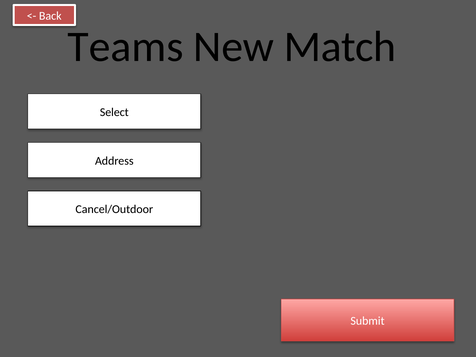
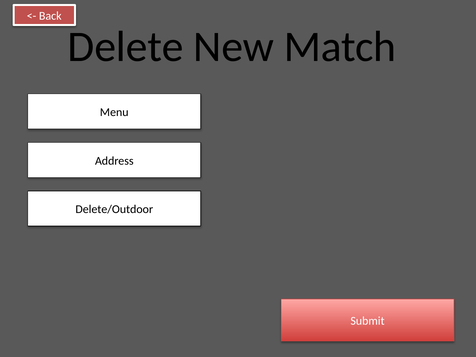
Teams: Teams -> Delete (126, 47)
Select: Select -> Menu (114, 112)
Cancel/Outdoor: Cancel/Outdoor -> Delete/Outdoor (114, 209)
